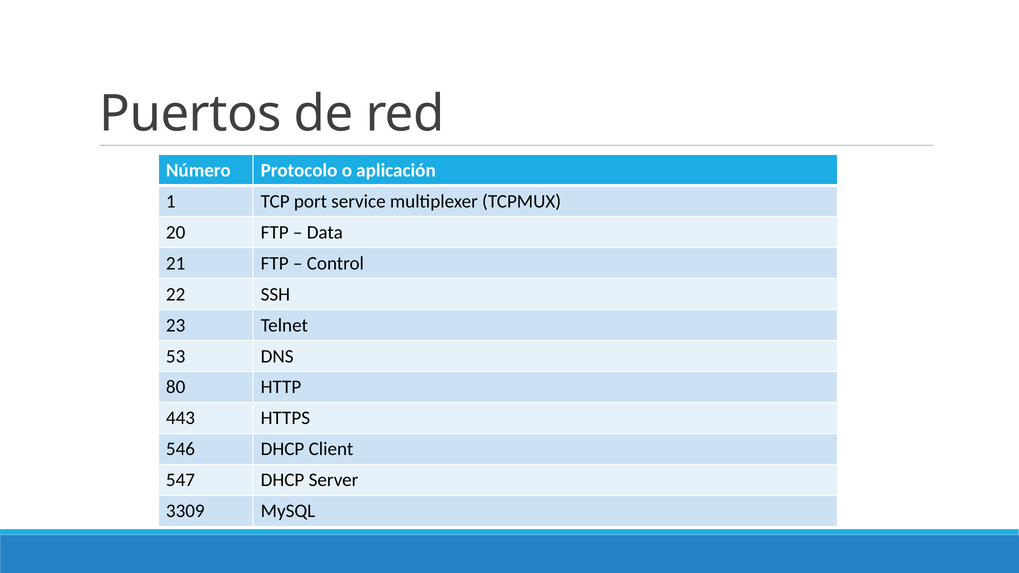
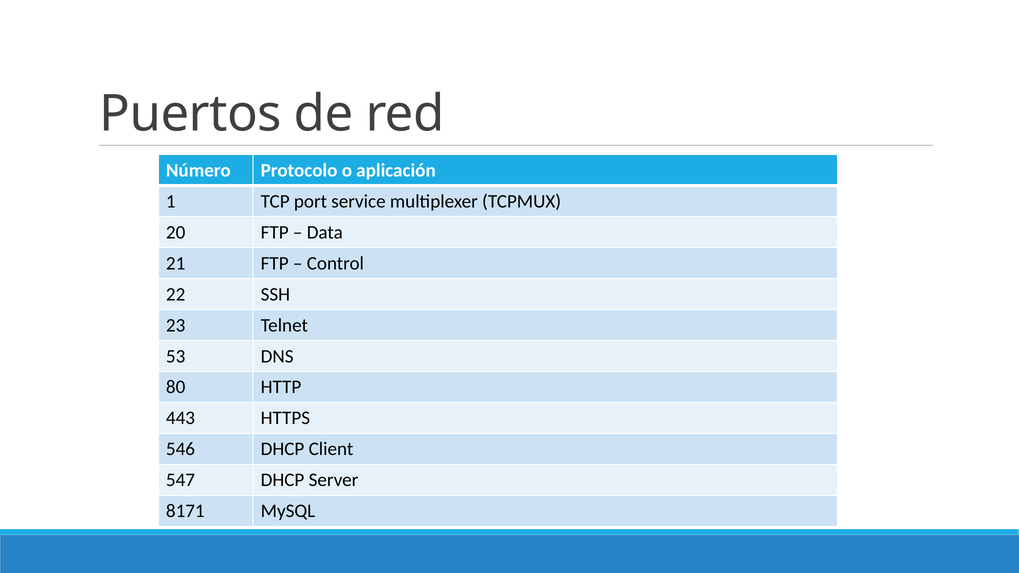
3309: 3309 -> 8171 (185, 511)
